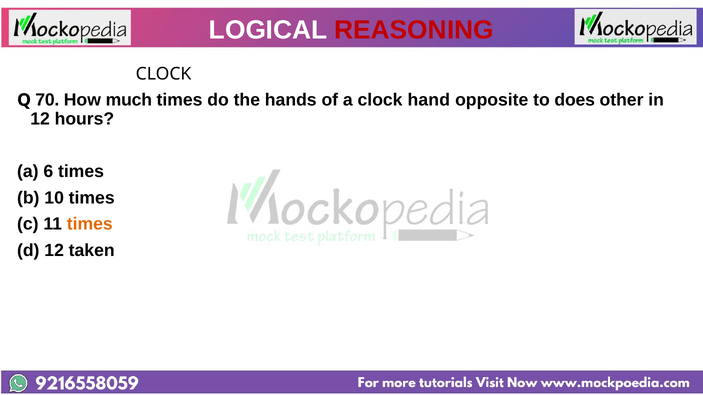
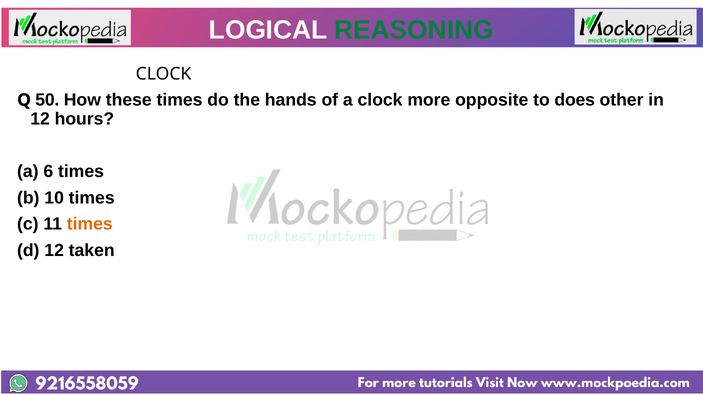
REASONING colour: red -> green (414, 30)
70: 70 -> 50 (47, 100)
much: much -> these (129, 100)
hand: hand -> more (429, 100)
